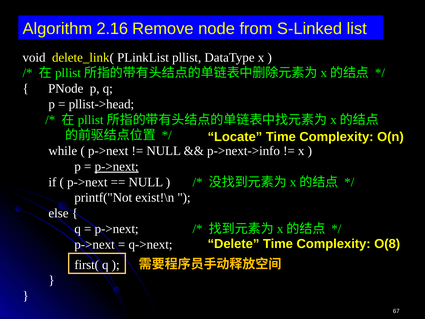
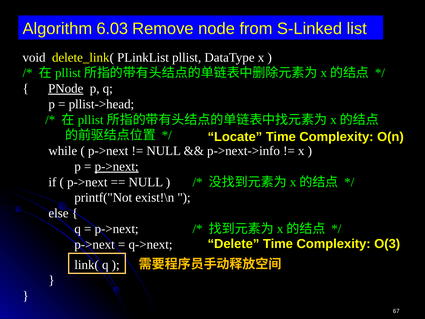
2.16: 2.16 -> 6.03 (112, 29)
PNode underline: none -> present (66, 89)
O(8: O(8 -> O(3 (387, 244)
first(: first( -> link( (87, 265)
